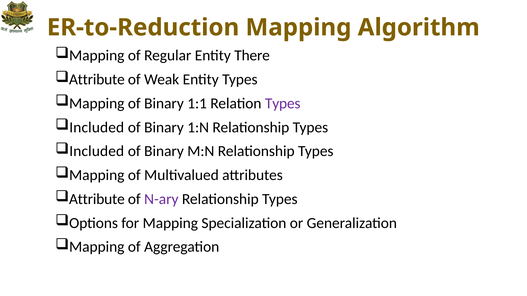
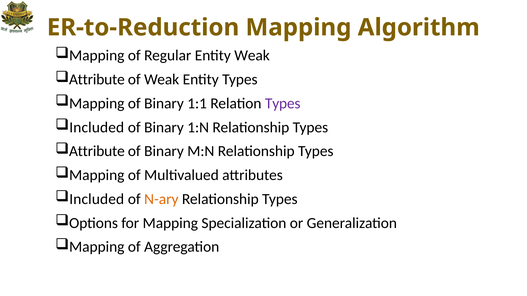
Entity There: There -> Weak (252, 56)
Included: Included -> Attribute (97, 151)
Attribute: Attribute -> Included (97, 199)
N-ary colour: purple -> orange (161, 199)
